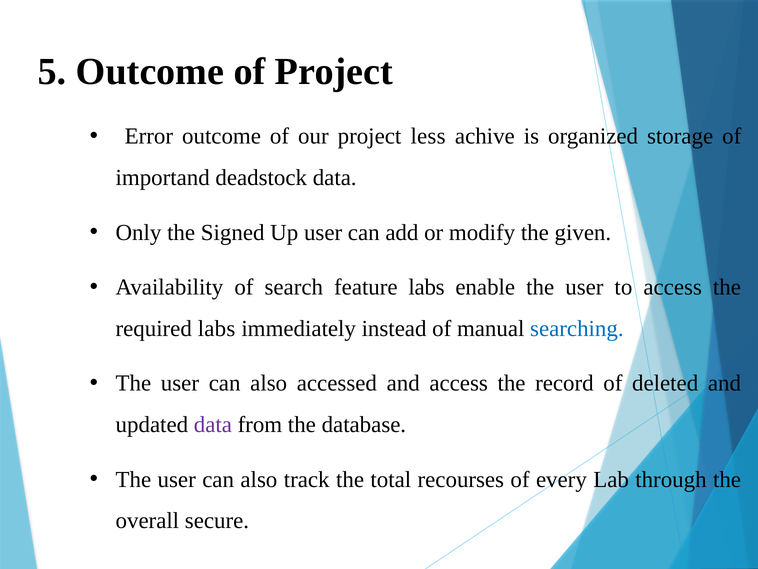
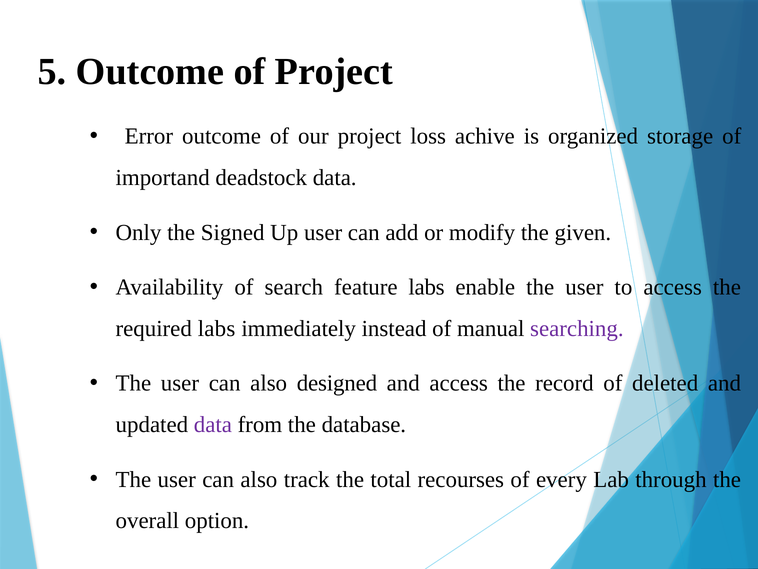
less: less -> loss (428, 136)
searching colour: blue -> purple (577, 328)
accessed: accessed -> designed (337, 383)
secure: secure -> option (217, 520)
